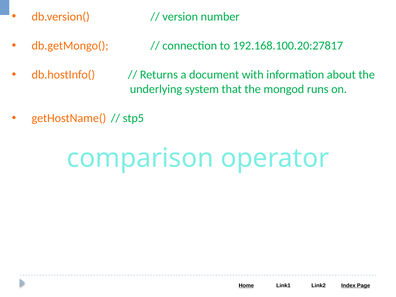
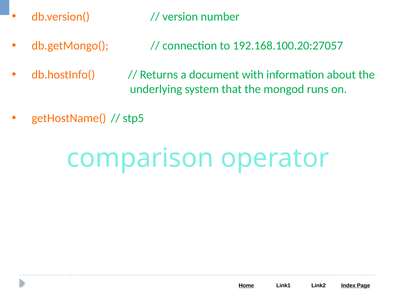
192.168.100.20:27817: 192.168.100.20:27817 -> 192.168.100.20:27057 (288, 46)
